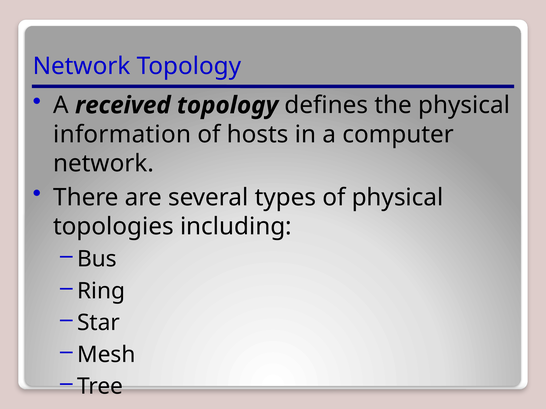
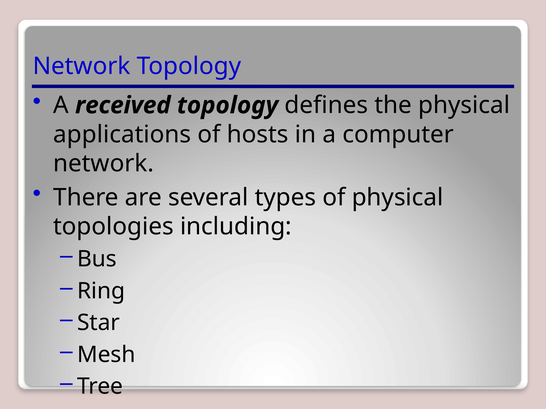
information: information -> applications (122, 135)
